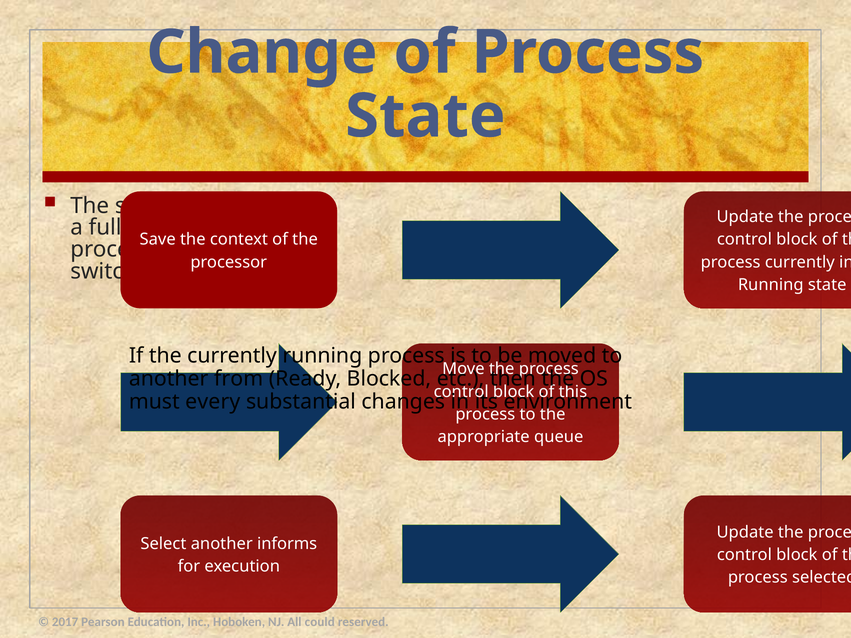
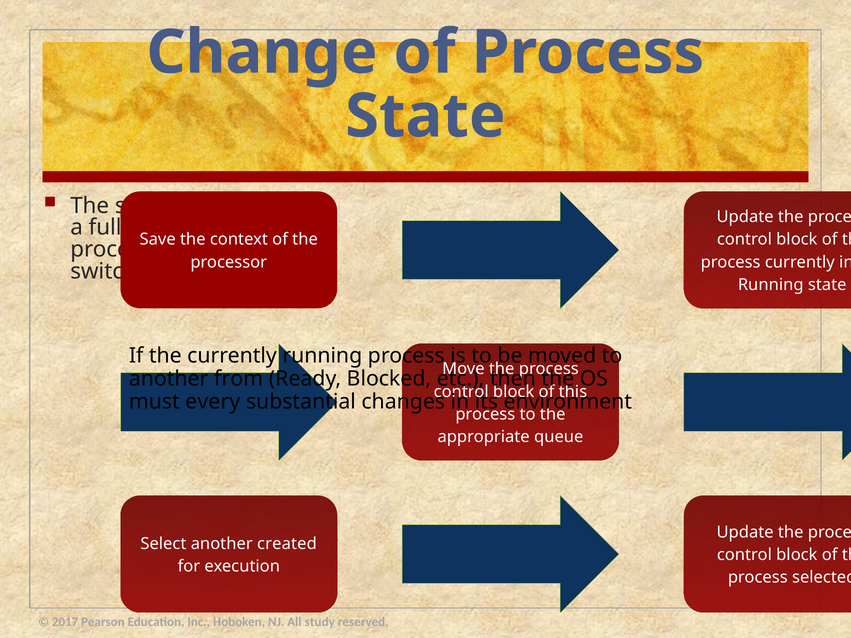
informs: informs -> created (287, 544)
could: could -> study (320, 622)
